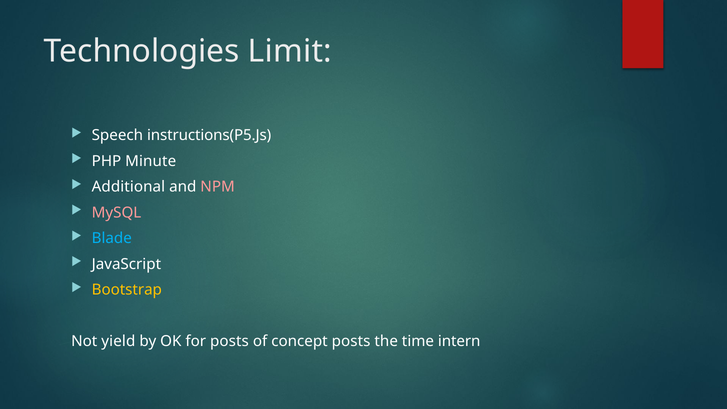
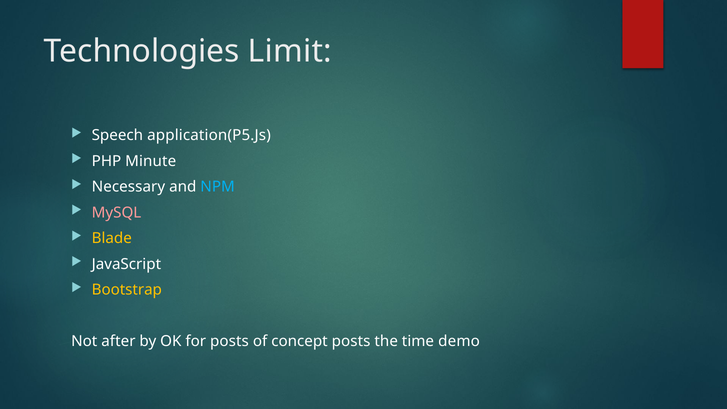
instructions(P5.Js: instructions(P5.Js -> application(P5.Js (209, 135)
Additional: Additional -> Necessary (128, 187)
NPM colour: pink -> light blue (218, 187)
Blade colour: light blue -> yellow (112, 238)
yield: yield -> after (118, 341)
intern: intern -> demo (459, 341)
